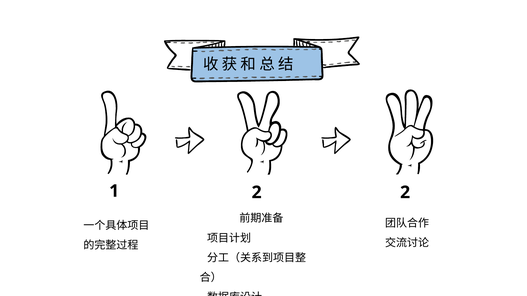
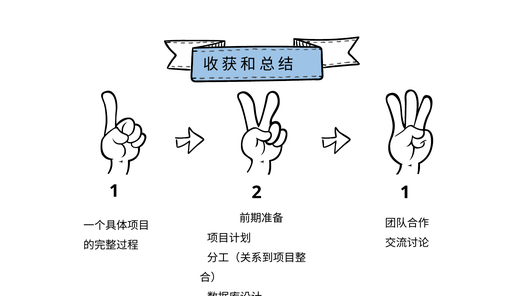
2 2: 2 -> 1 (405, 193)
